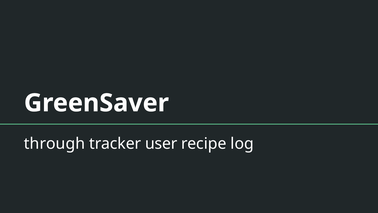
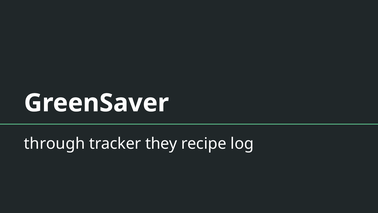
user: user -> they (161, 144)
